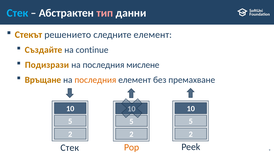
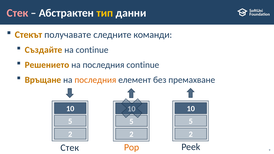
Стек colour: light blue -> pink (17, 13)
тип colour: pink -> yellow (105, 13)
решението: решението -> получавате (68, 35)
следните елемент: елемент -> команди (153, 35)
Подизрази: Подизрази -> Решението (47, 65)
последния мислене: мислене -> continue (143, 65)
